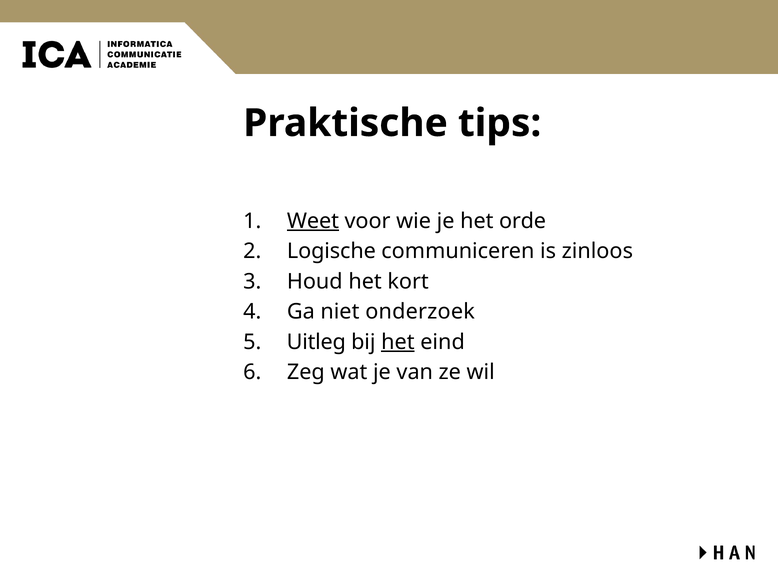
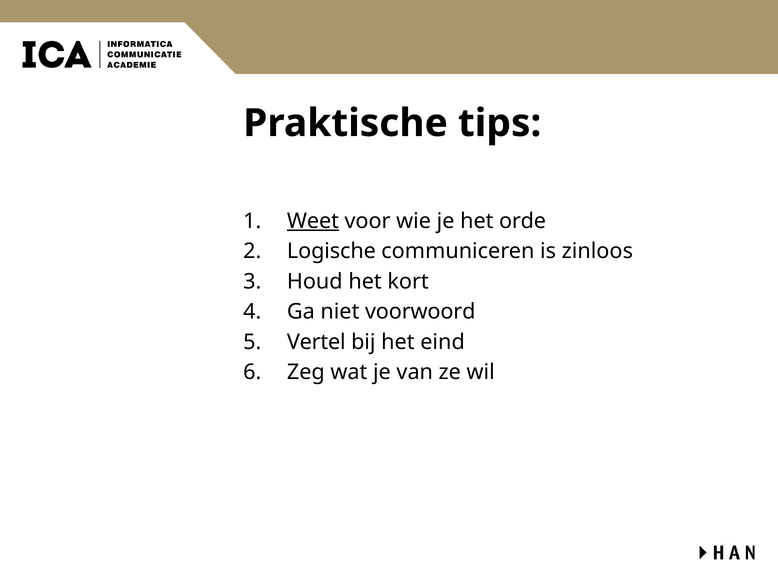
onderzoek: onderzoek -> voorwoord (420, 312)
Uitleg: Uitleg -> Vertel (316, 342)
het underline: present -> none (398, 342)
